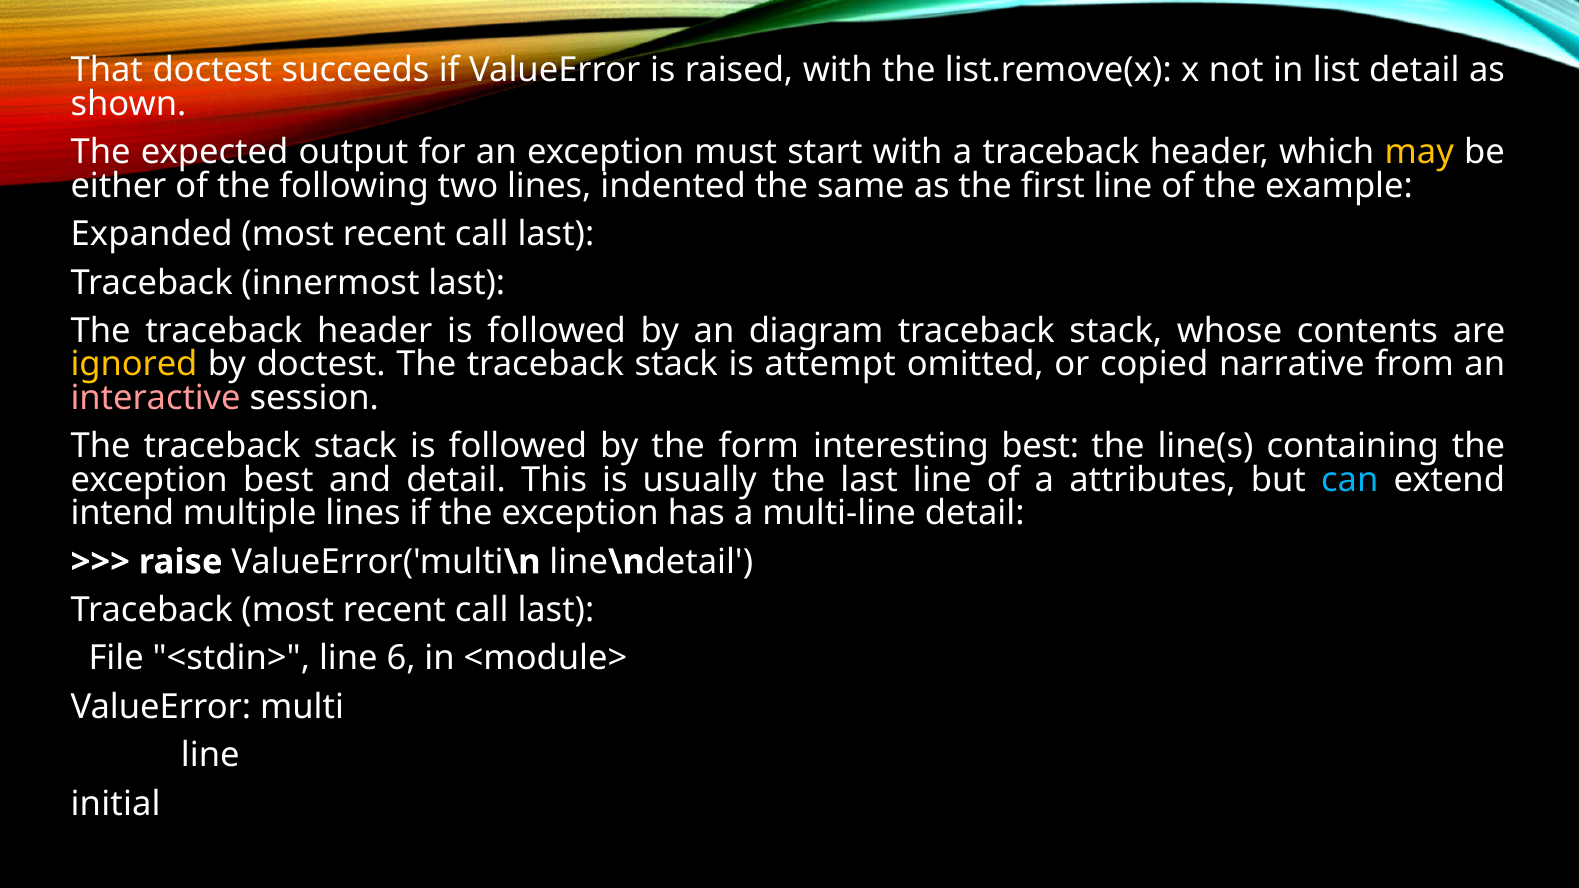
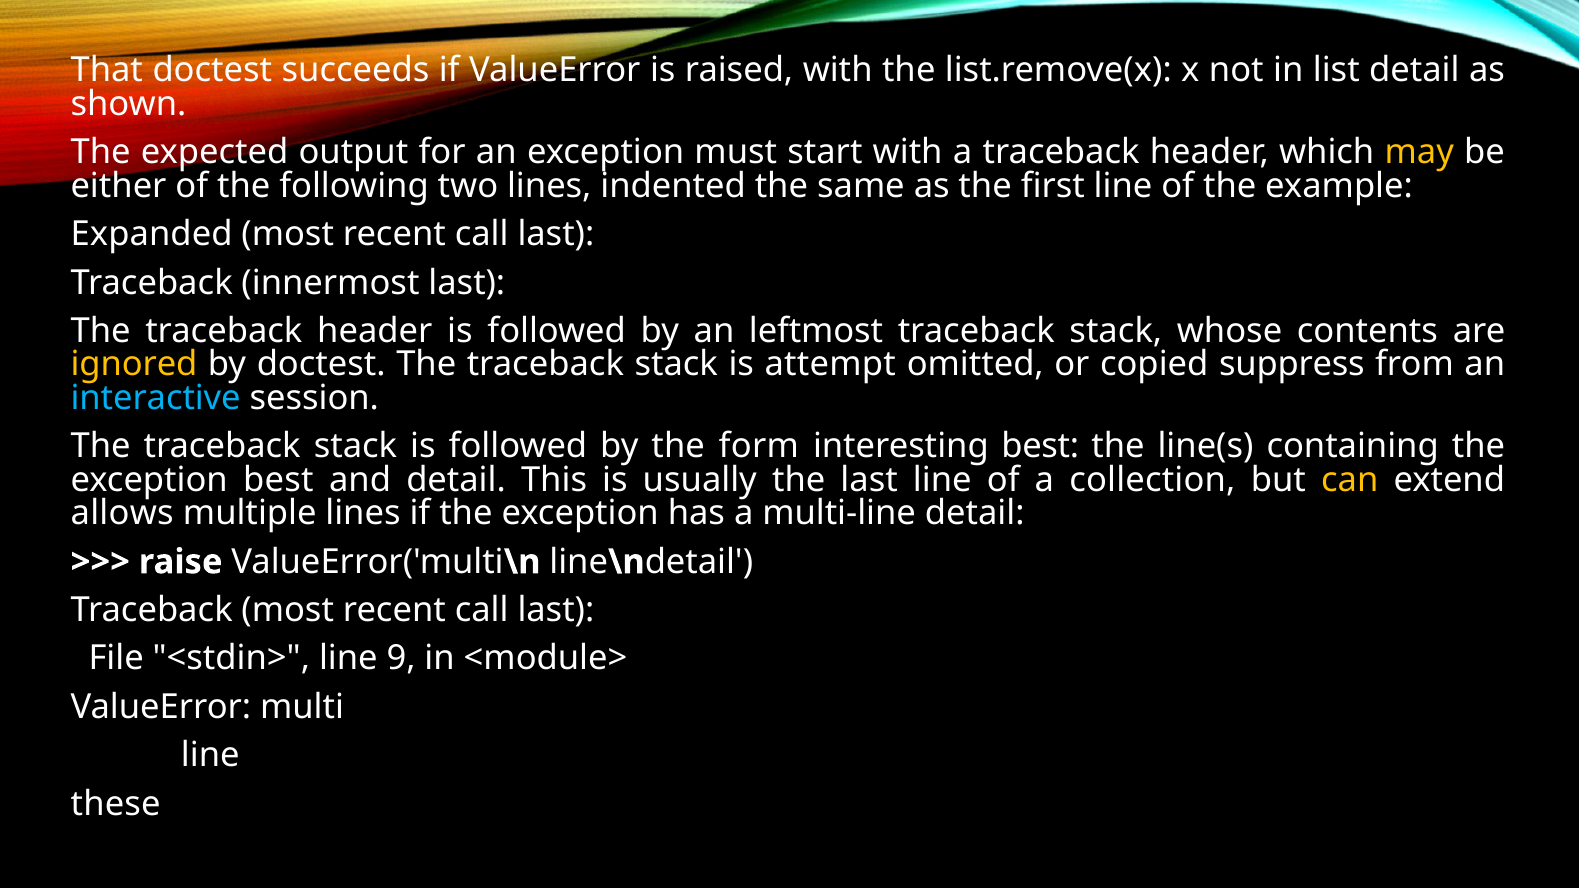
diagram: diagram -> leftmost (816, 331)
narrative: narrative -> suppress (1292, 365)
interactive colour: pink -> light blue (156, 398)
attributes: attributes -> collection (1152, 480)
can colour: light blue -> yellow (1350, 480)
intend: intend -> allows (122, 514)
6: 6 -> 9 (401, 659)
initial: initial -> these (116, 804)
